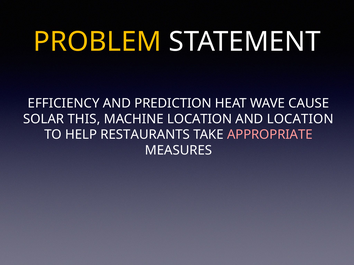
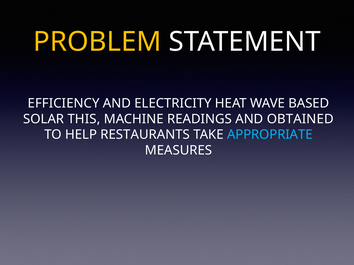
PREDICTION: PREDICTION -> ELECTRICITY (173, 103)
CAUSE: CAUSE -> BASED (309, 103)
MACHINE LOCATION: LOCATION -> READINGS (200, 119)
AND LOCATION: LOCATION -> OBTAINED (300, 119)
APPROPRIATE colour: pink -> light blue (270, 135)
